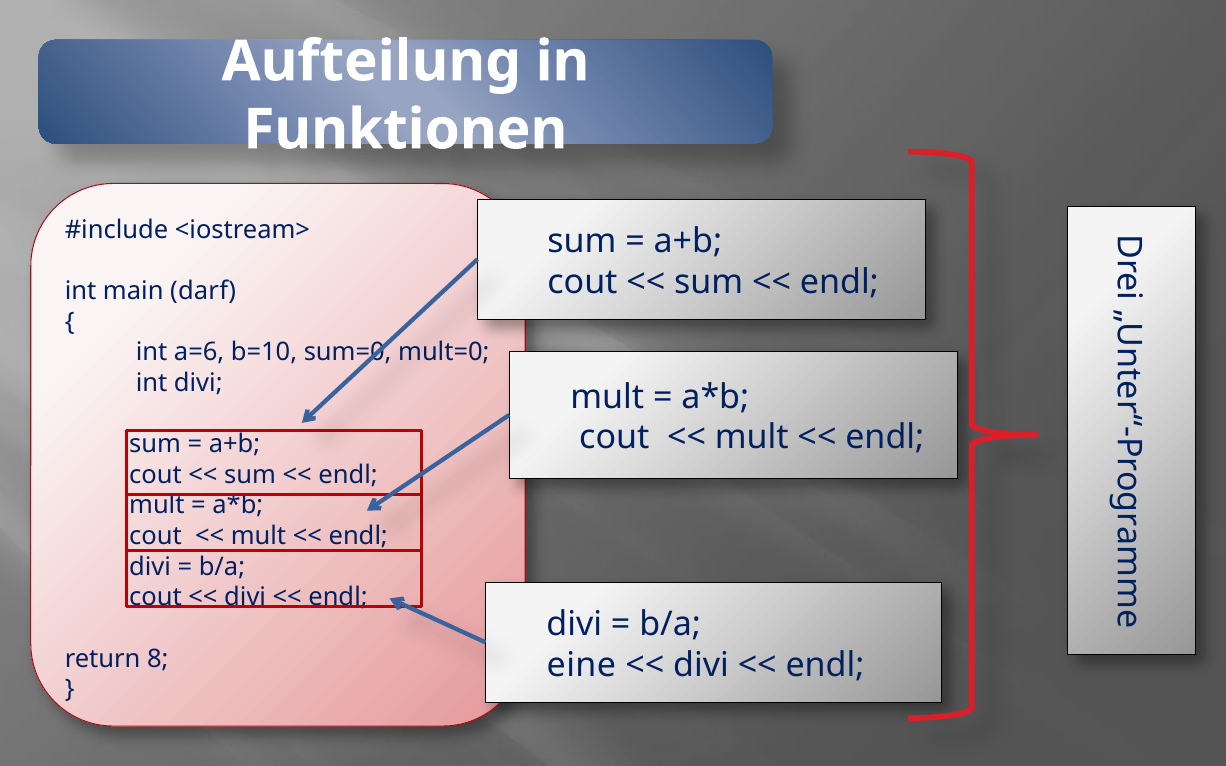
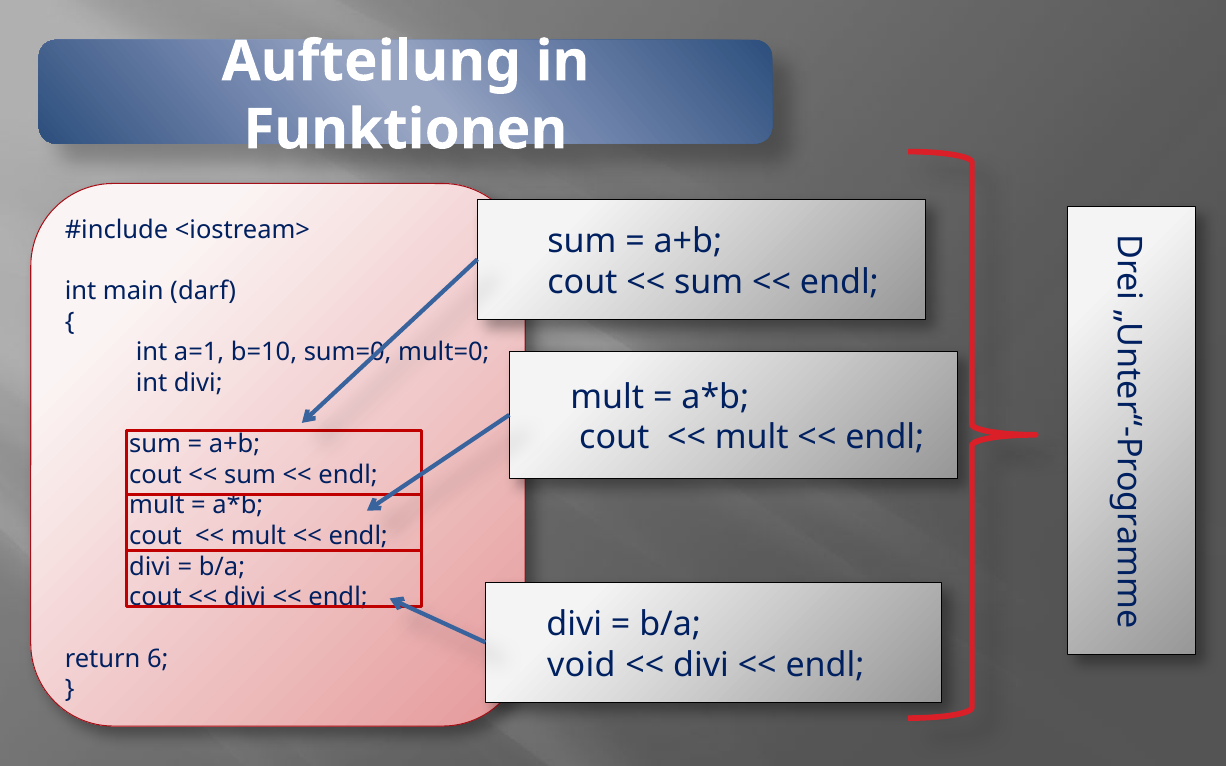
a=6: a=6 -> a=1 (199, 352)
8: 8 -> 6 (158, 658)
eine: eine -> void (581, 665)
